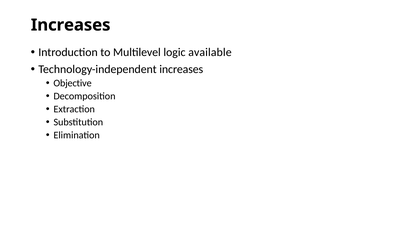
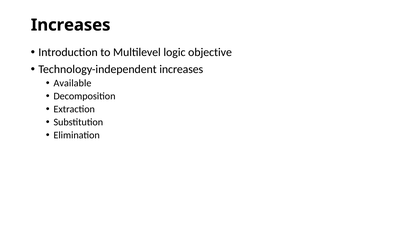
available: available -> objective (210, 52)
Objective: Objective -> Available (72, 83)
